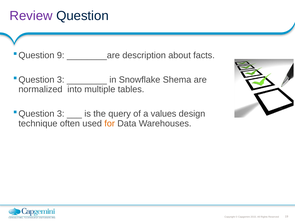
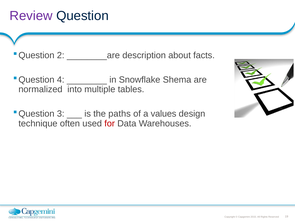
9: 9 -> 2 (61, 55)
3: 3 -> 4 (61, 80)
query: query -> paths (120, 114)
for colour: orange -> red (110, 124)
